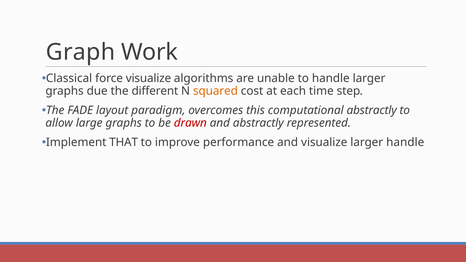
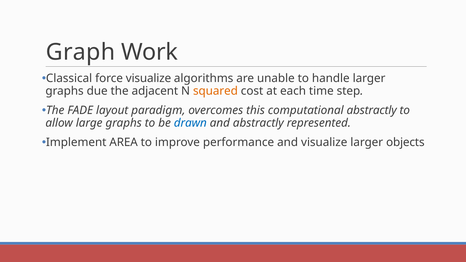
different: different -> adjacent (155, 91)
drawn colour: red -> blue (190, 123)
THAT: THAT -> AREA (124, 142)
larger handle: handle -> objects (405, 142)
